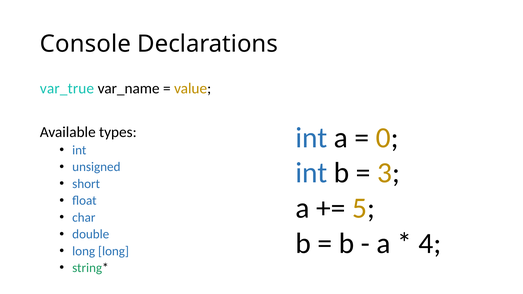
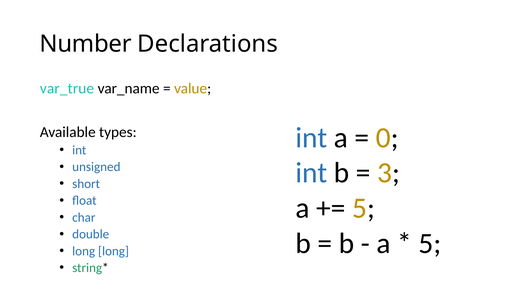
Console: Console -> Number (86, 44)
4: 4 -> 5 (430, 244)
